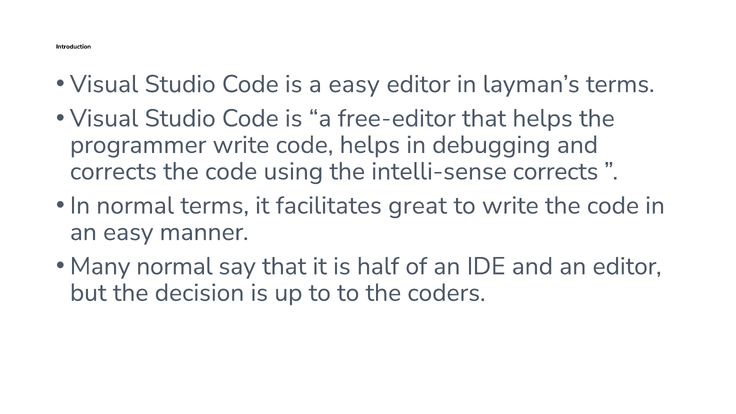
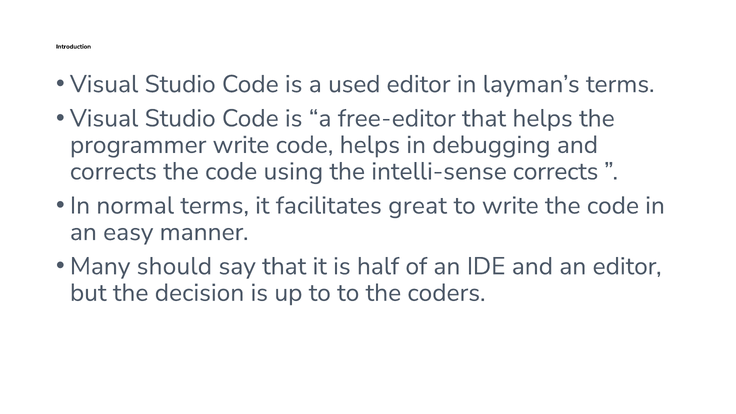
a easy: easy -> used (354, 84)
Many normal: normal -> should (174, 266)
